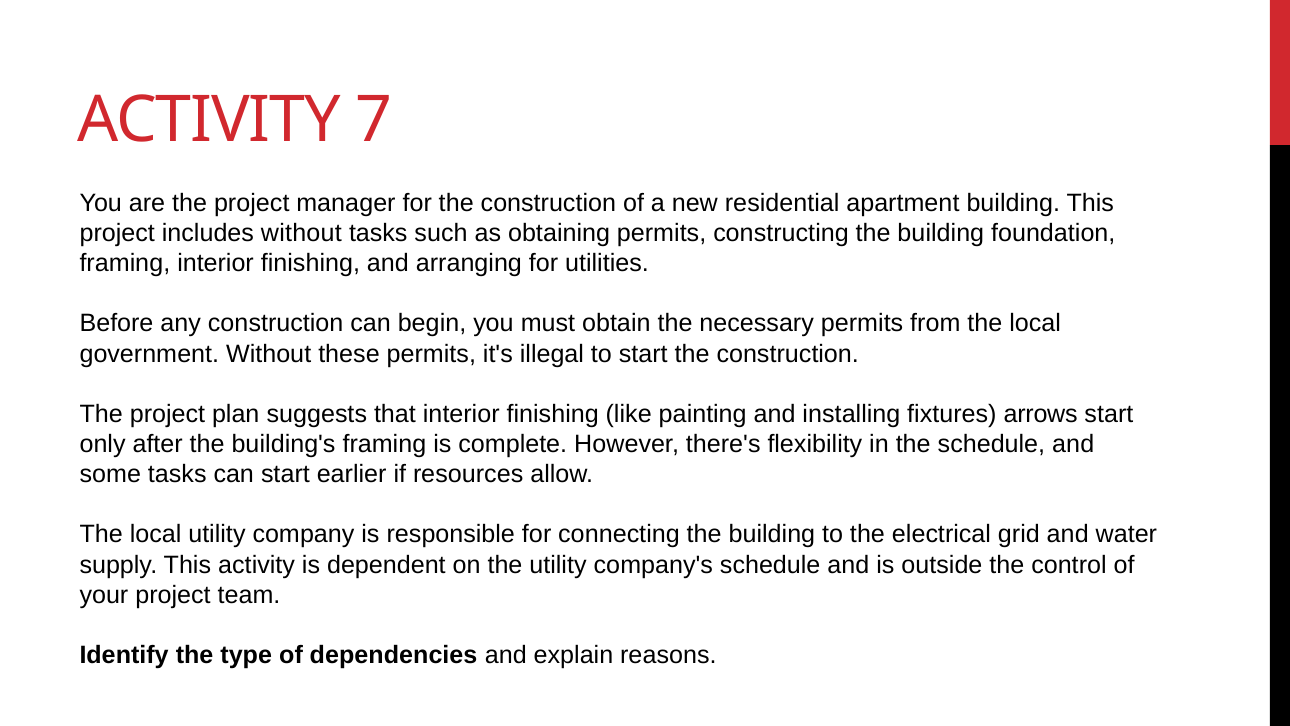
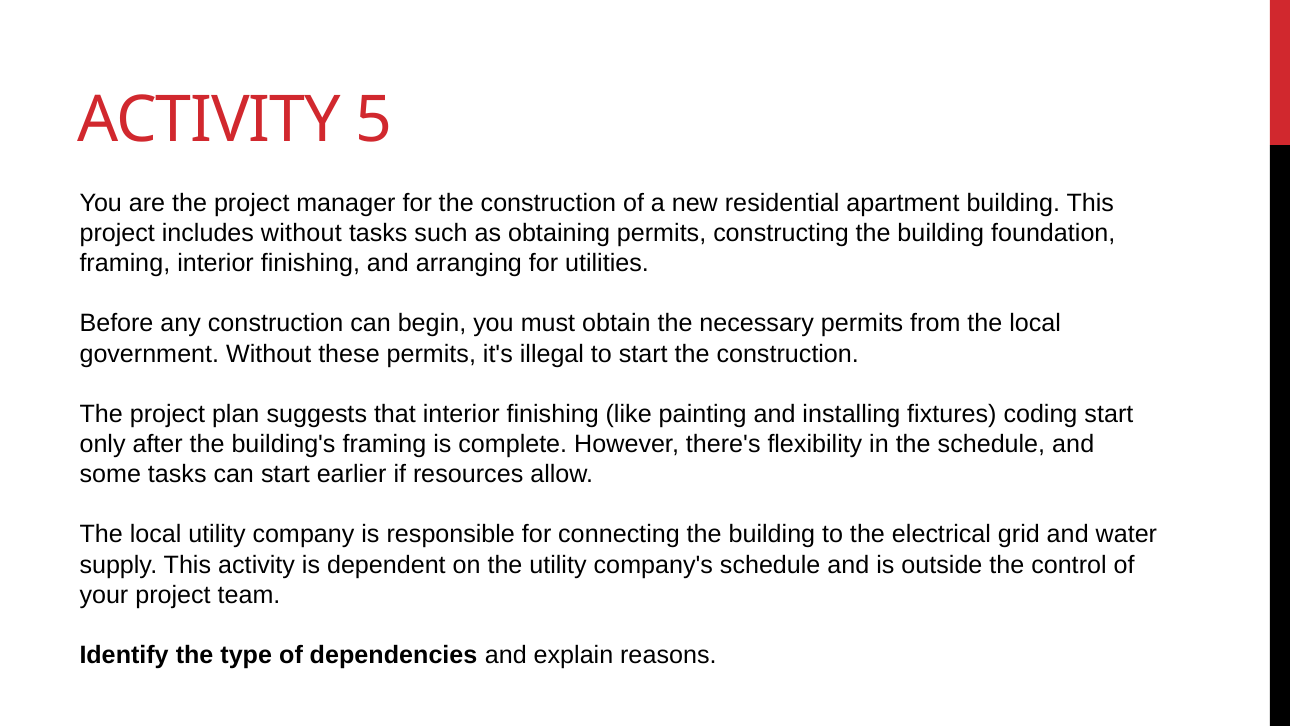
7: 7 -> 5 (374, 121)
arrows: arrows -> coding (1040, 414)
